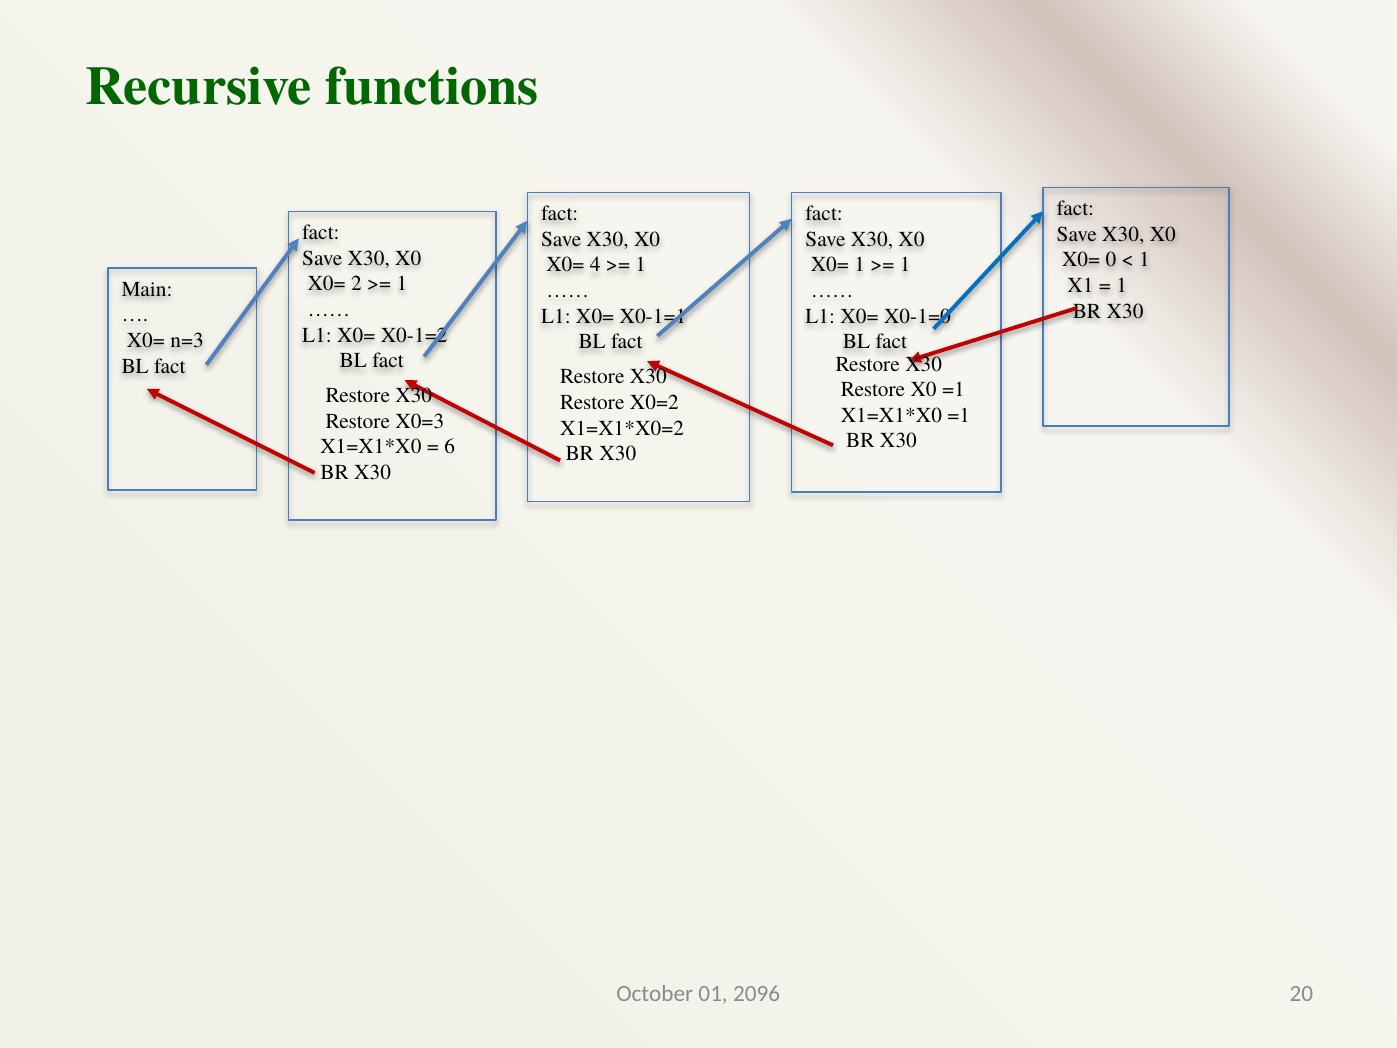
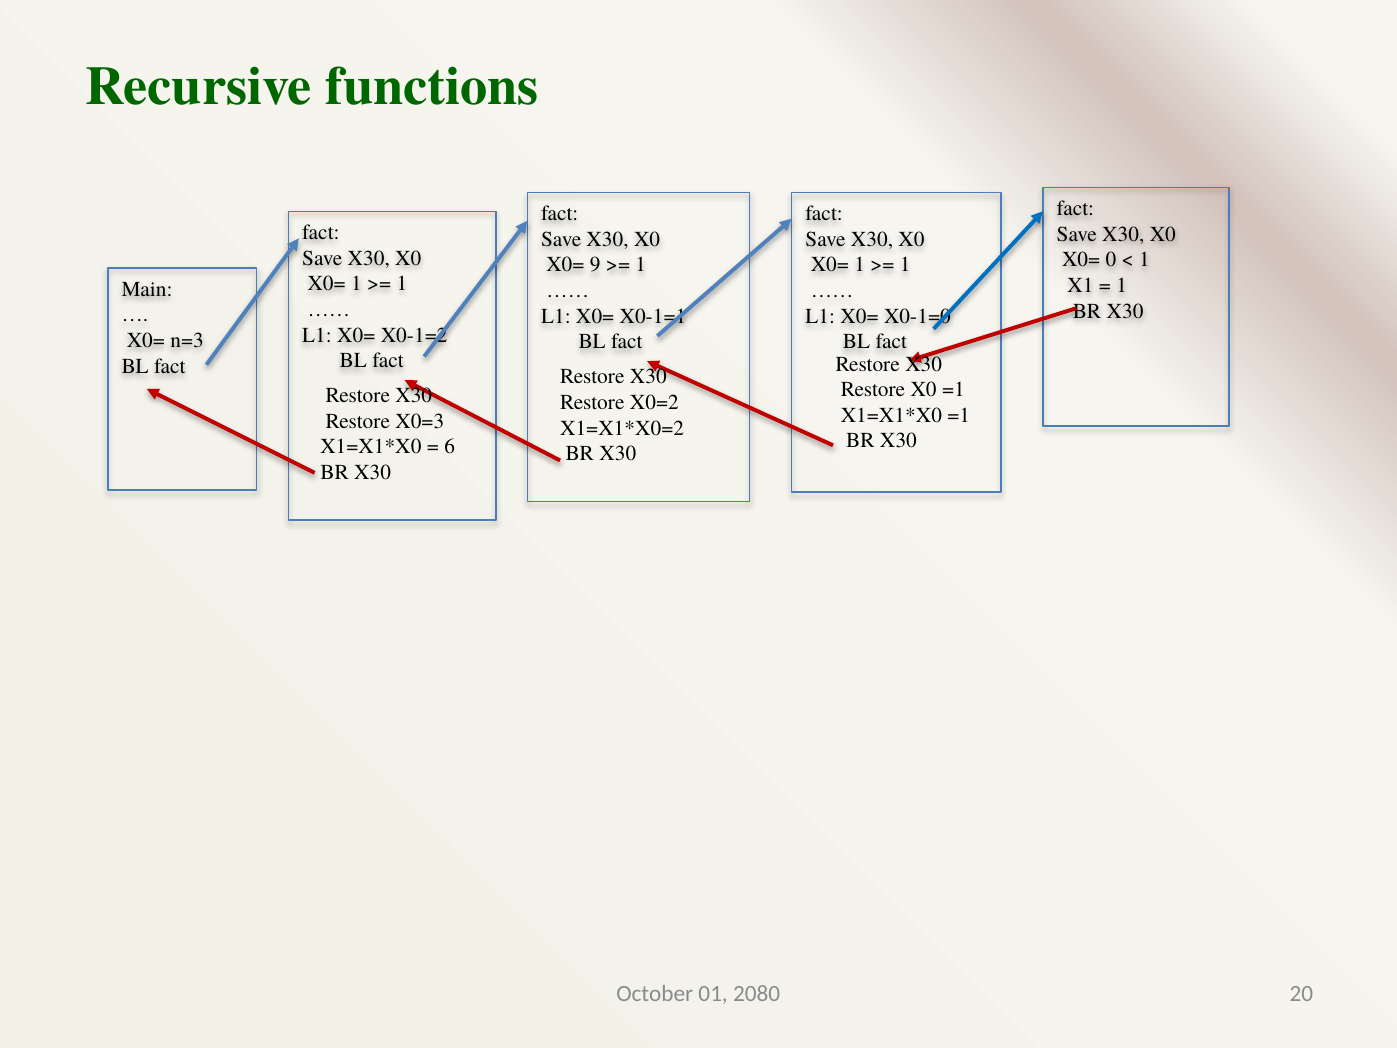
4: 4 -> 9 (595, 265)
2: 2 -> 1 (356, 284)
2096: 2096 -> 2080 (757, 994)
